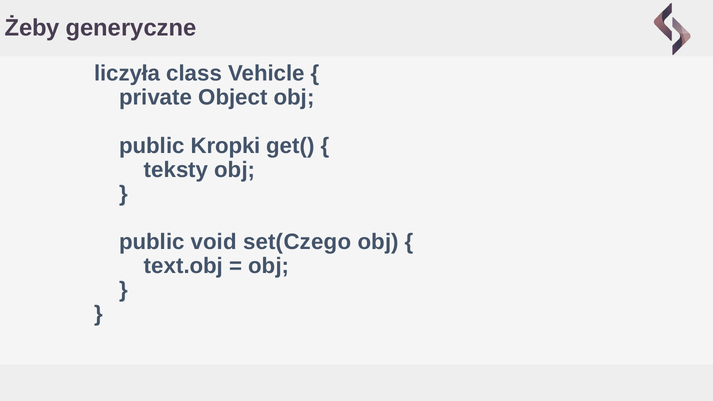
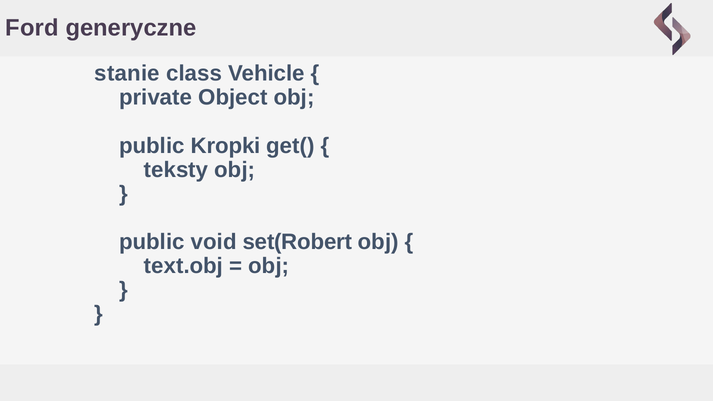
Żeby: Żeby -> Ford (32, 28)
liczyła: liczyła -> stanie (127, 74)
set(Czego: set(Czego -> set(Robert (297, 242)
